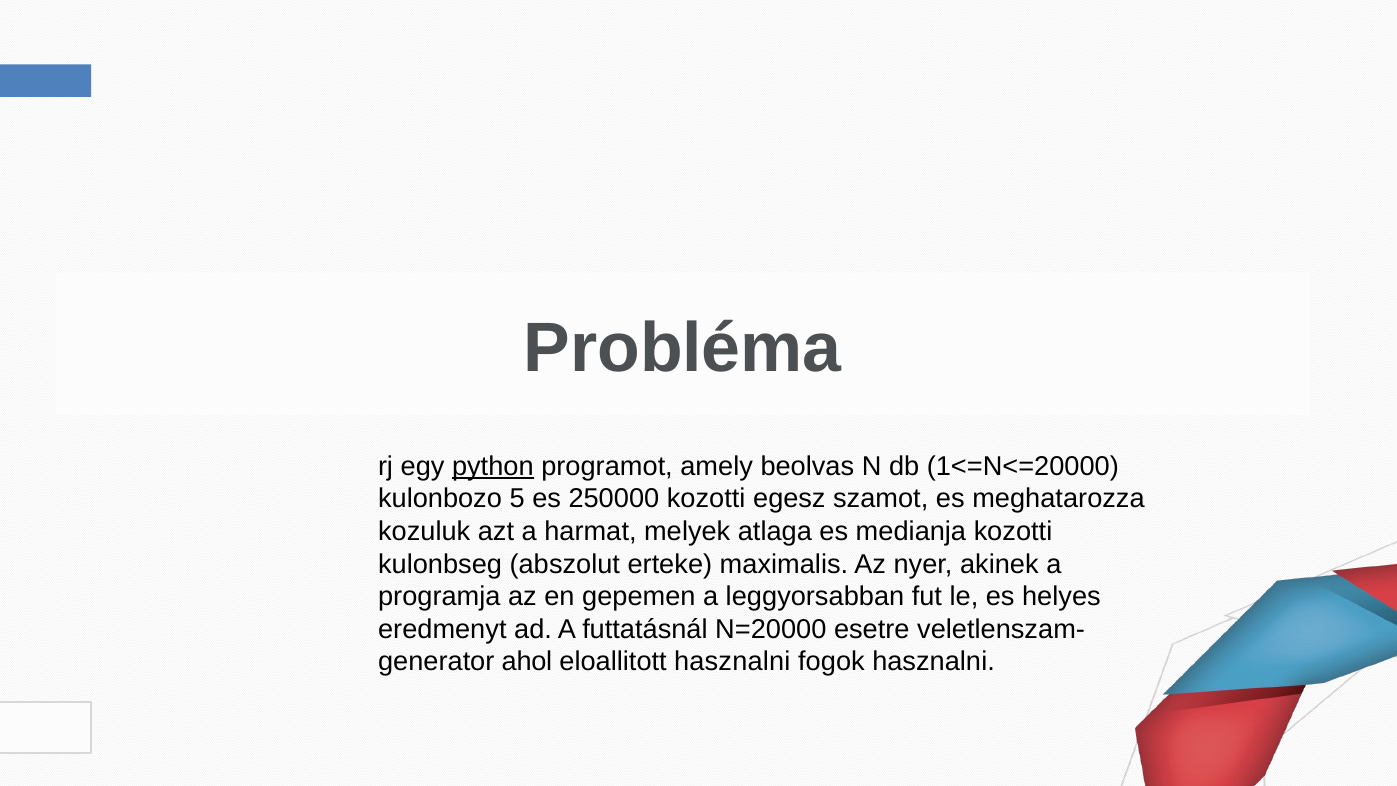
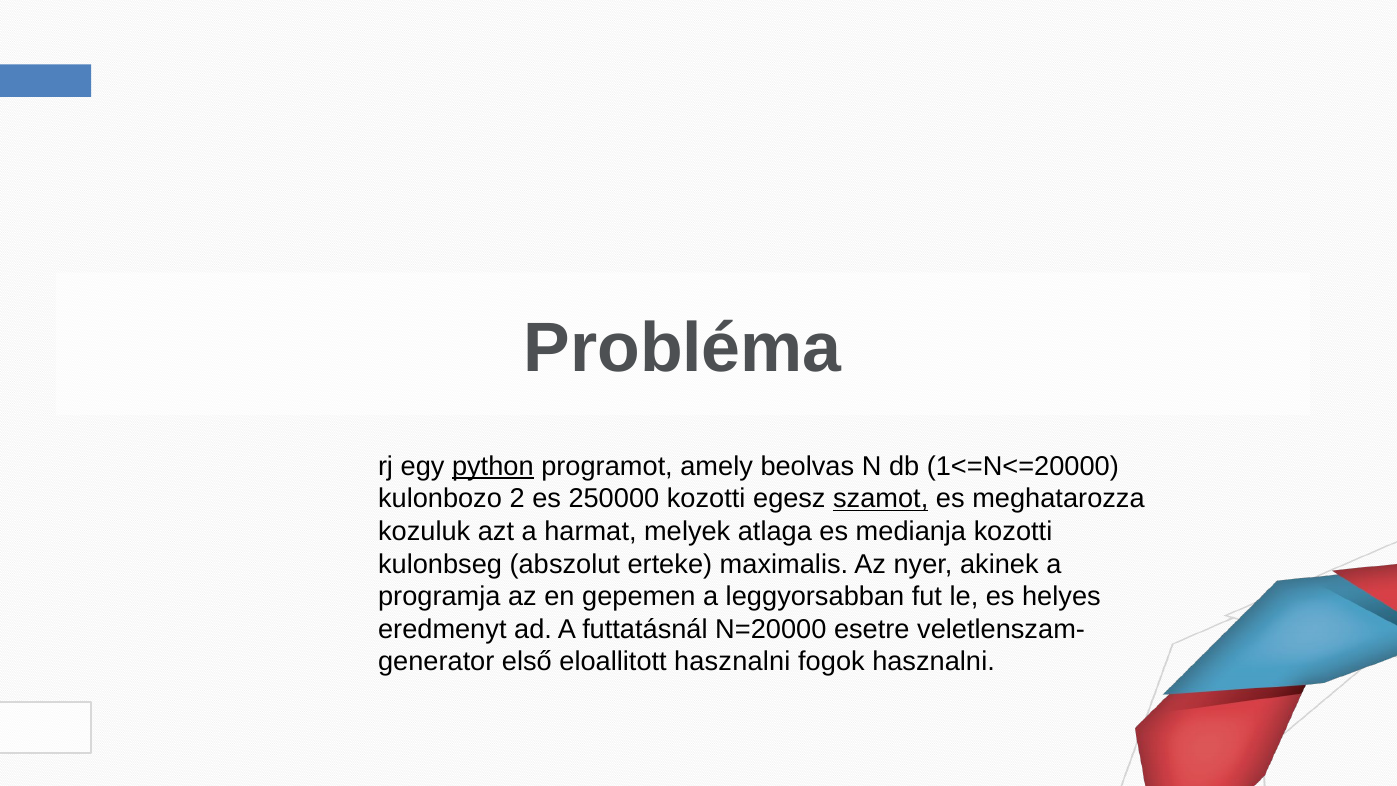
5: 5 -> 2 (517, 499)
szamot underline: none -> present (881, 499)
ahol: ahol -> első (527, 662)
